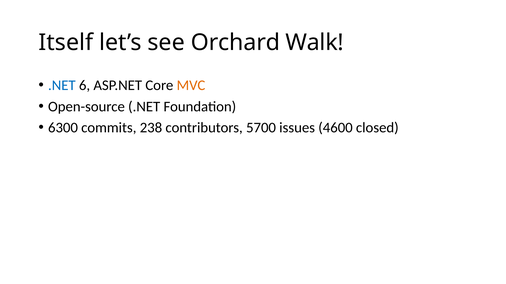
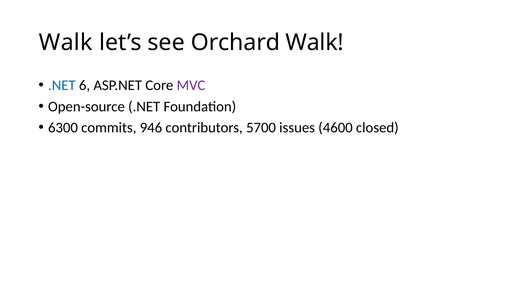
Itself: Itself -> Walk (66, 43)
MVC colour: orange -> purple (191, 86)
238: 238 -> 946 (151, 128)
